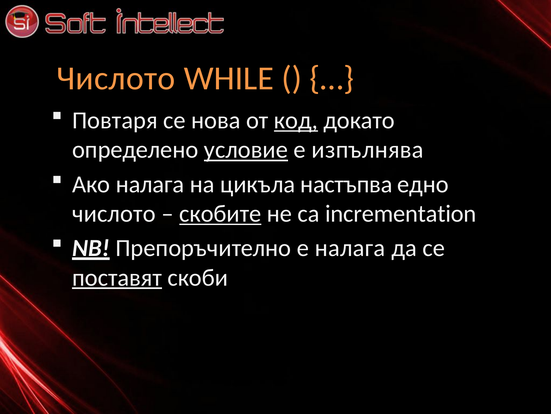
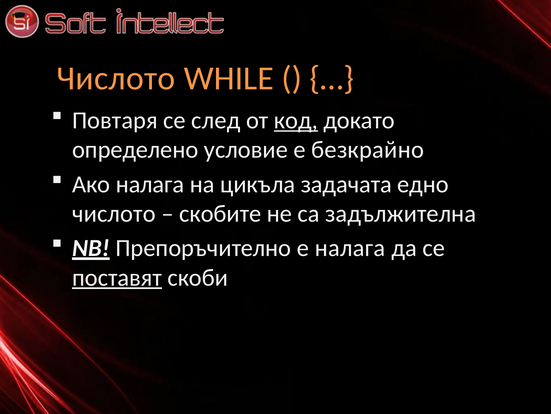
нова: нова -> след (216, 120)
условие underline: present -> none (246, 150)
изпълнява: изпълнява -> безкрайно (368, 150)
настъпва: настъпва -> задачата (346, 184)
скобите underline: present -> none (220, 213)
incrementation: incrementation -> задължителна (401, 213)
